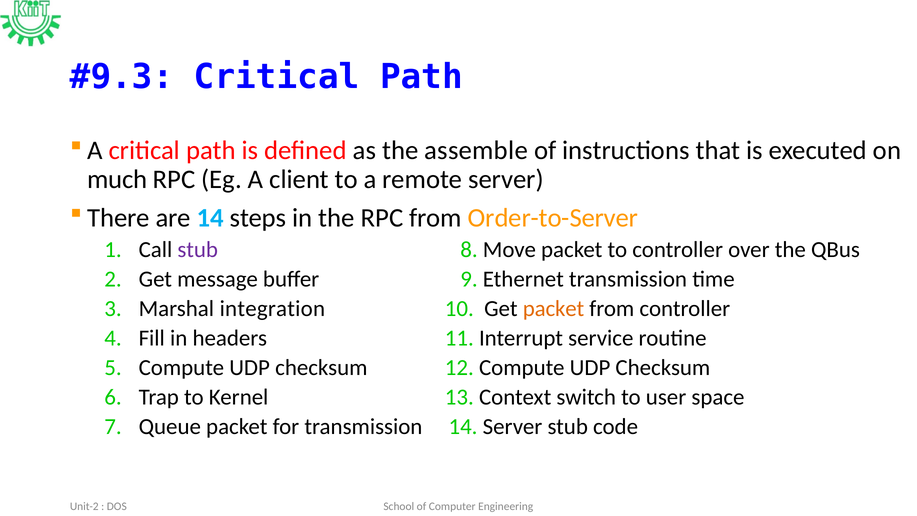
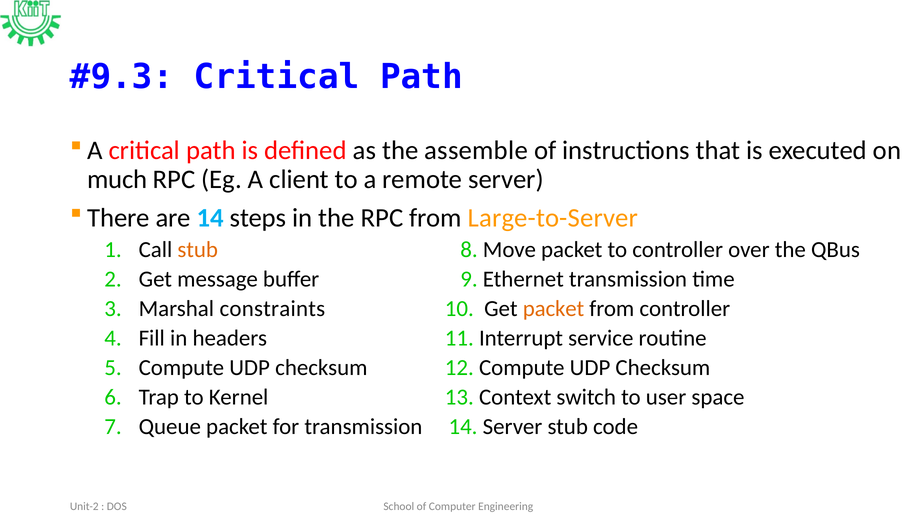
Order-to-Server: Order-to-Server -> Large-to-Server (553, 218)
stub colour: purple -> orange (198, 249)
integration: integration -> constraints (272, 308)
